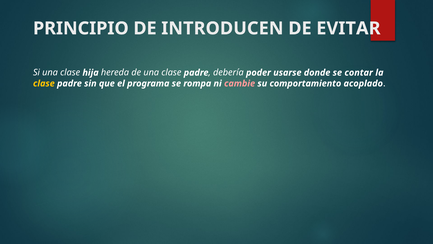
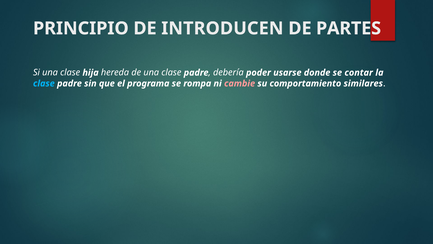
EVITAR: EVITAR -> PARTES (349, 28)
clase colour: yellow -> light blue (44, 83)
acoplado: acoplado -> similares (363, 83)
